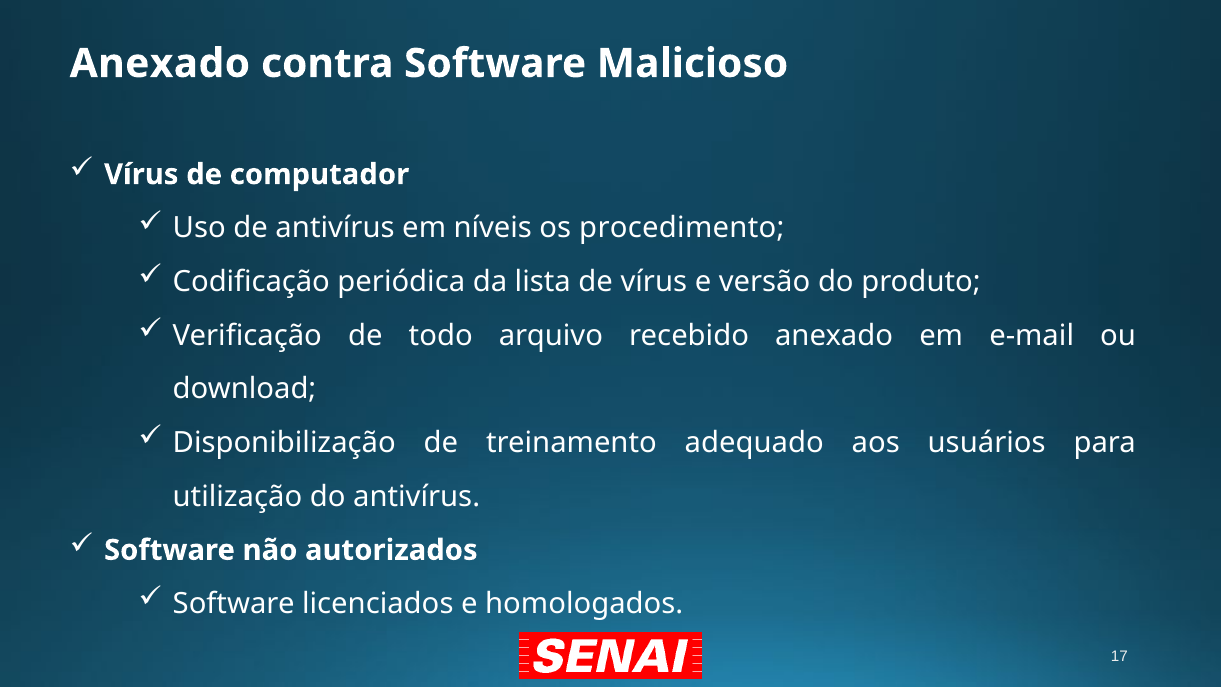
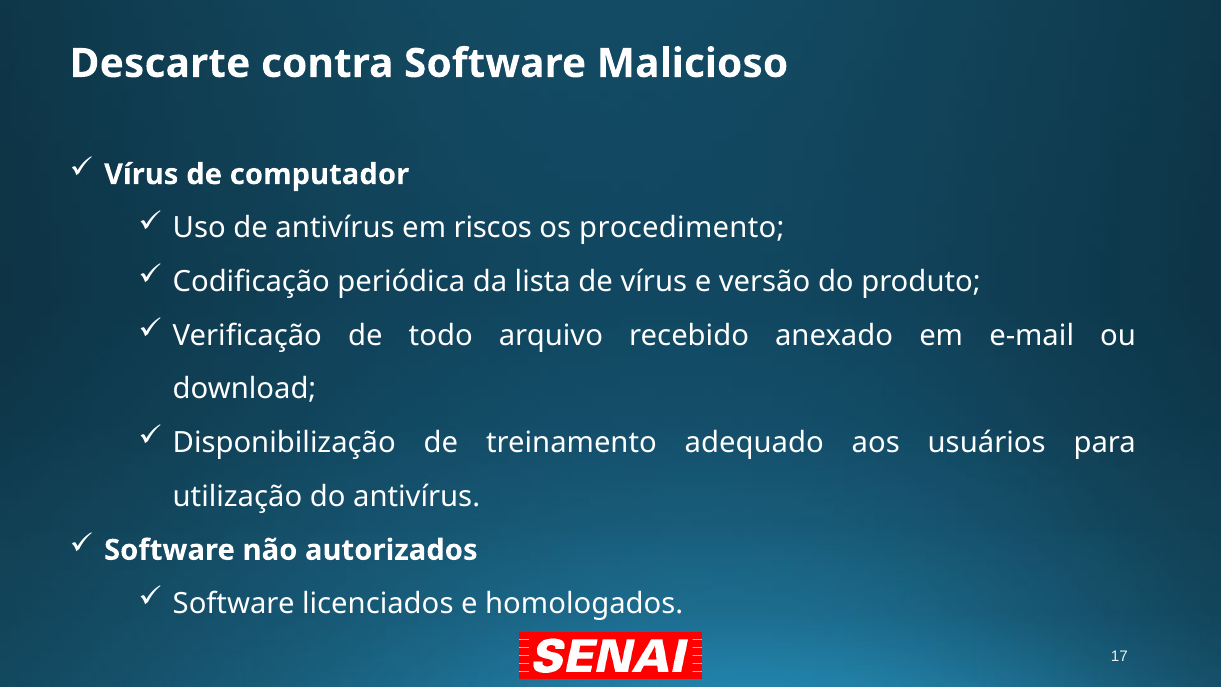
Anexado: Anexado -> Descarte (160, 64)
níveis: níveis -> riscos (493, 228)
